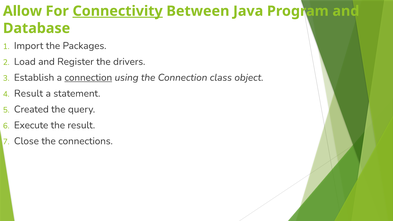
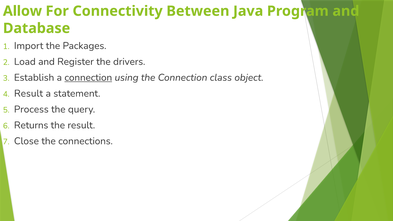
Connectivity underline: present -> none (118, 11)
Created: Created -> Process (31, 109)
Execute: Execute -> Returns (31, 125)
